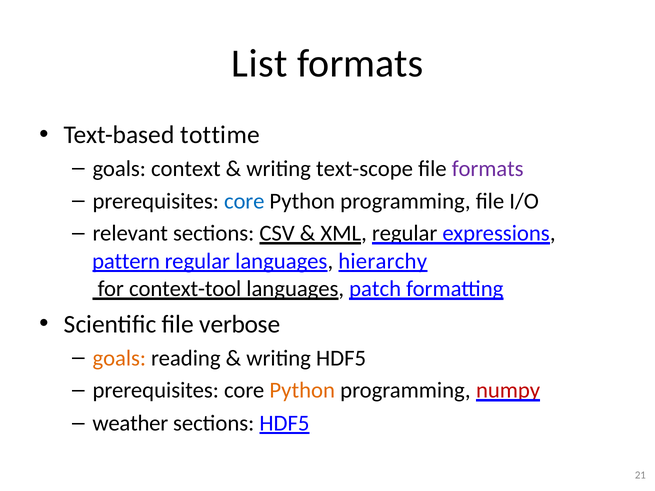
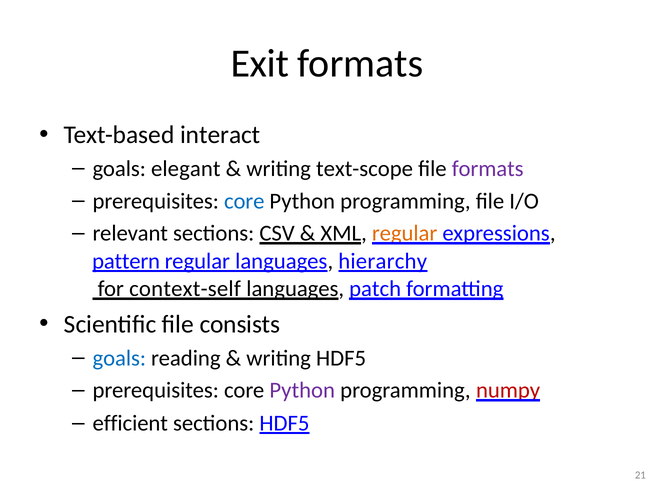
List: List -> Exit (260, 63)
tottime: tottime -> interact (220, 135)
context: context -> elegant (186, 169)
regular colour: black -> orange (405, 234)
context-tool: context-tool -> context-self (185, 289)
verbose: verbose -> consists (240, 324)
goals colour: orange -> blue (119, 358)
Python colour: orange -> purple (302, 391)
weather: weather -> efficient (130, 424)
